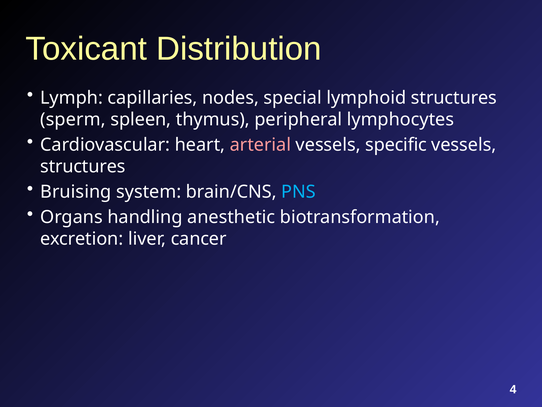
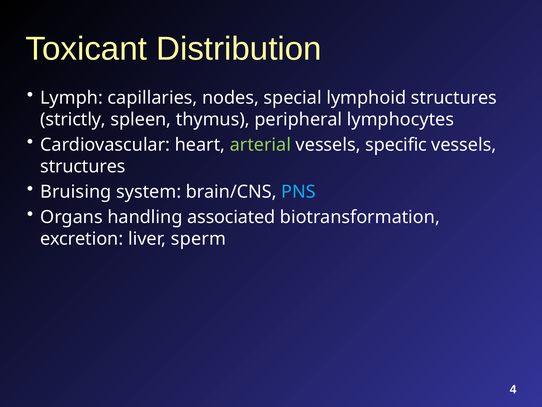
sperm: sperm -> strictly (73, 119)
arterial colour: pink -> light green (260, 145)
anesthetic: anesthetic -> associated (231, 217)
cancer: cancer -> sperm (198, 239)
